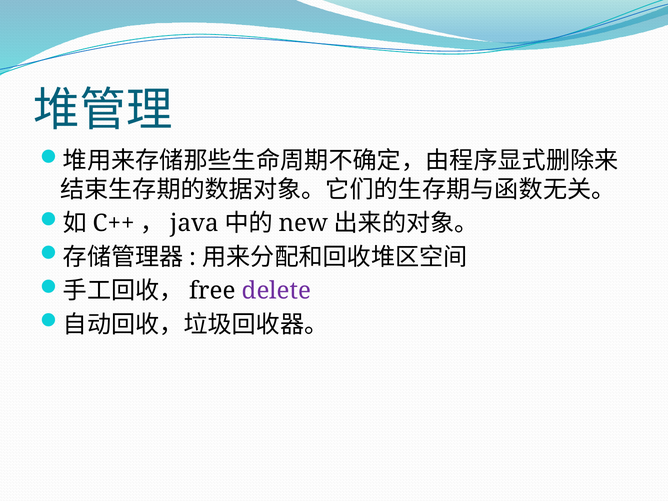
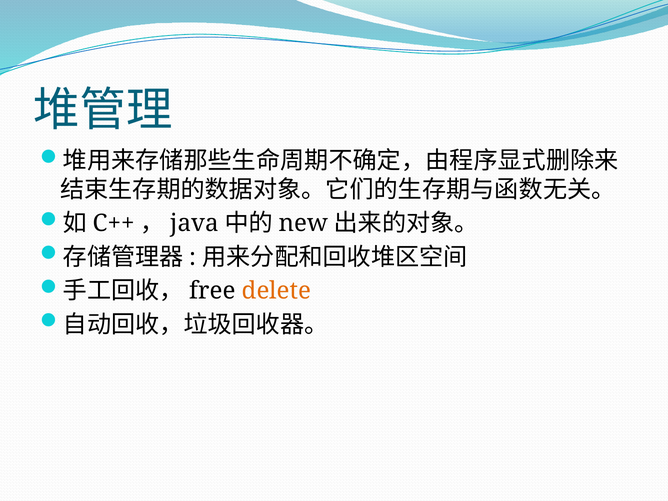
delete colour: purple -> orange (276, 291)
